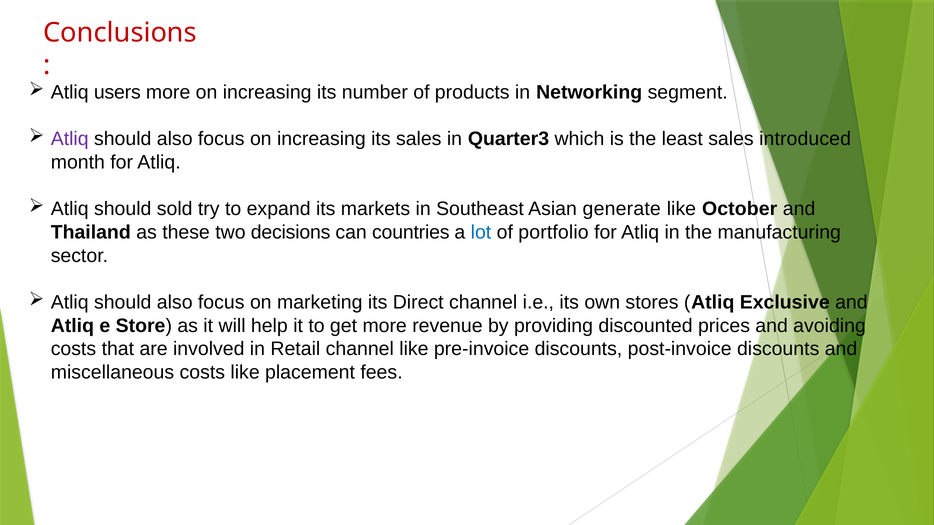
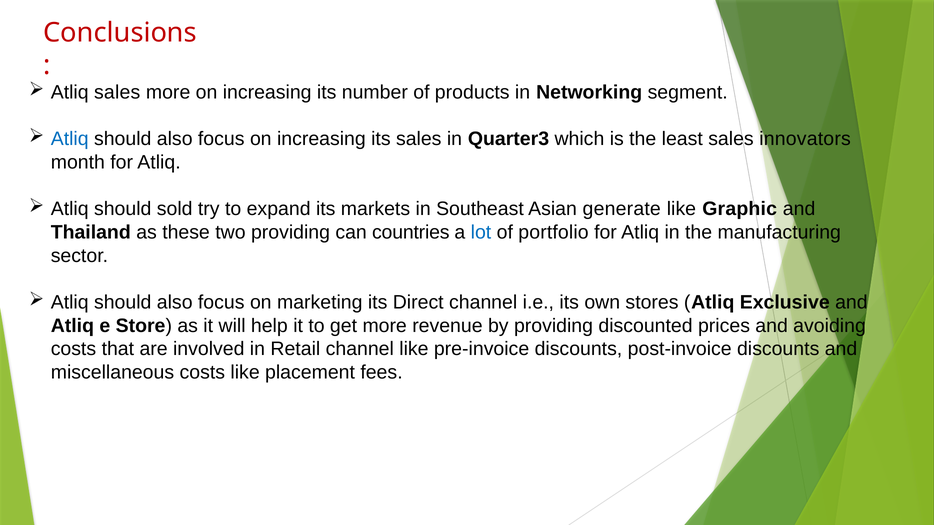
Atliq users: users -> sales (117, 92)
Atliq colour: purple -> blue (70, 139)
introduced: introduced -> innovators (805, 139)
October: October -> Graphic (740, 209)
two decisions: decisions -> providing (291, 232)
